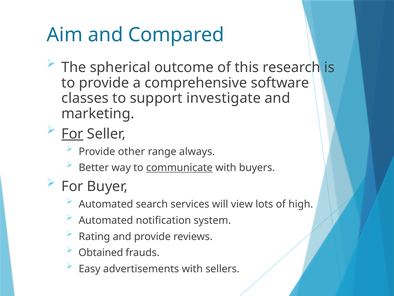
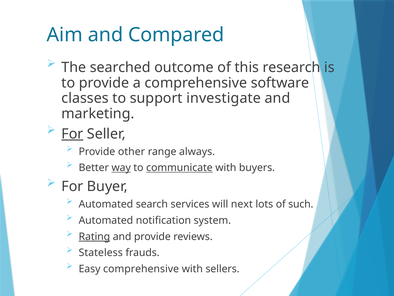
spherical: spherical -> searched (120, 67)
way underline: none -> present (121, 168)
view: view -> next (242, 204)
high: high -> such (301, 204)
Rating underline: none -> present (94, 236)
Obtained: Obtained -> Stateless (101, 252)
Easy advertisements: advertisements -> comprehensive (141, 269)
